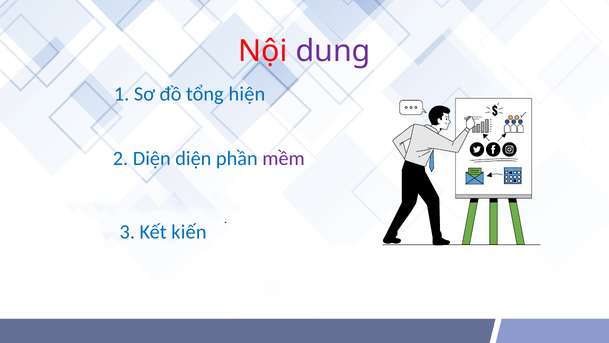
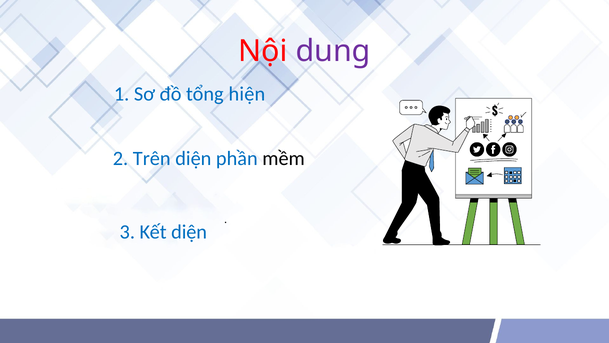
2 Diện: Diện -> Trên (152, 158)
mềm colour: purple -> black (284, 158)
Kết kiến: kiến -> diện (189, 232)
